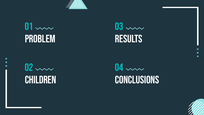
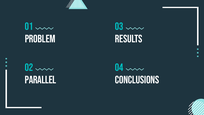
children: children -> parallel (41, 80)
